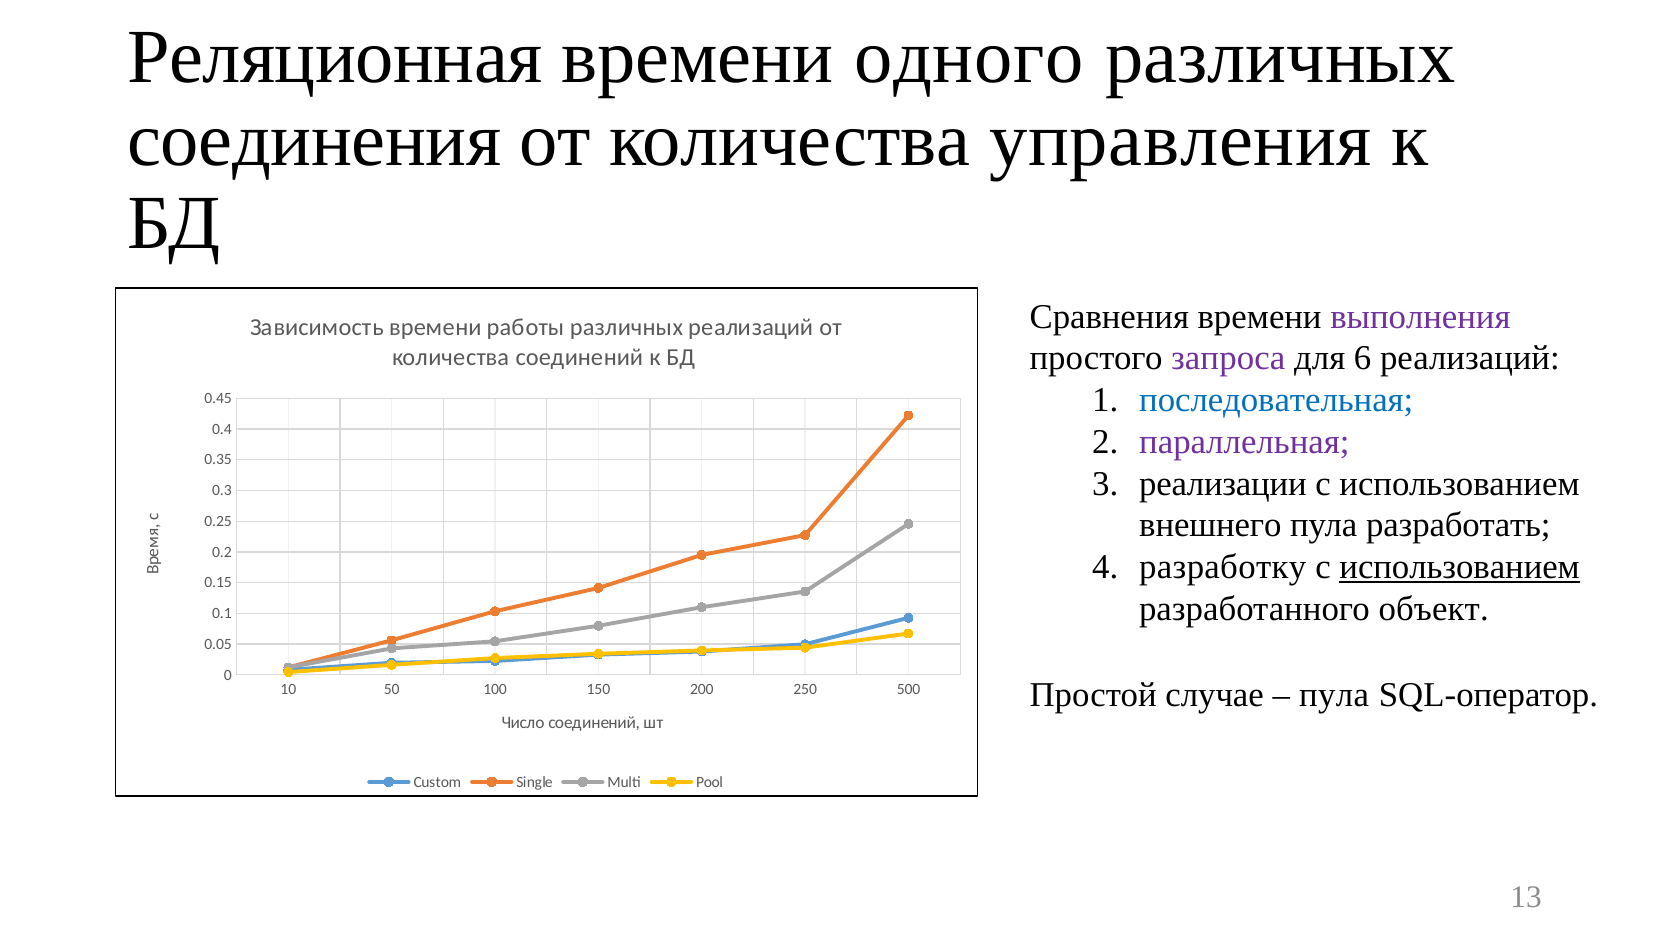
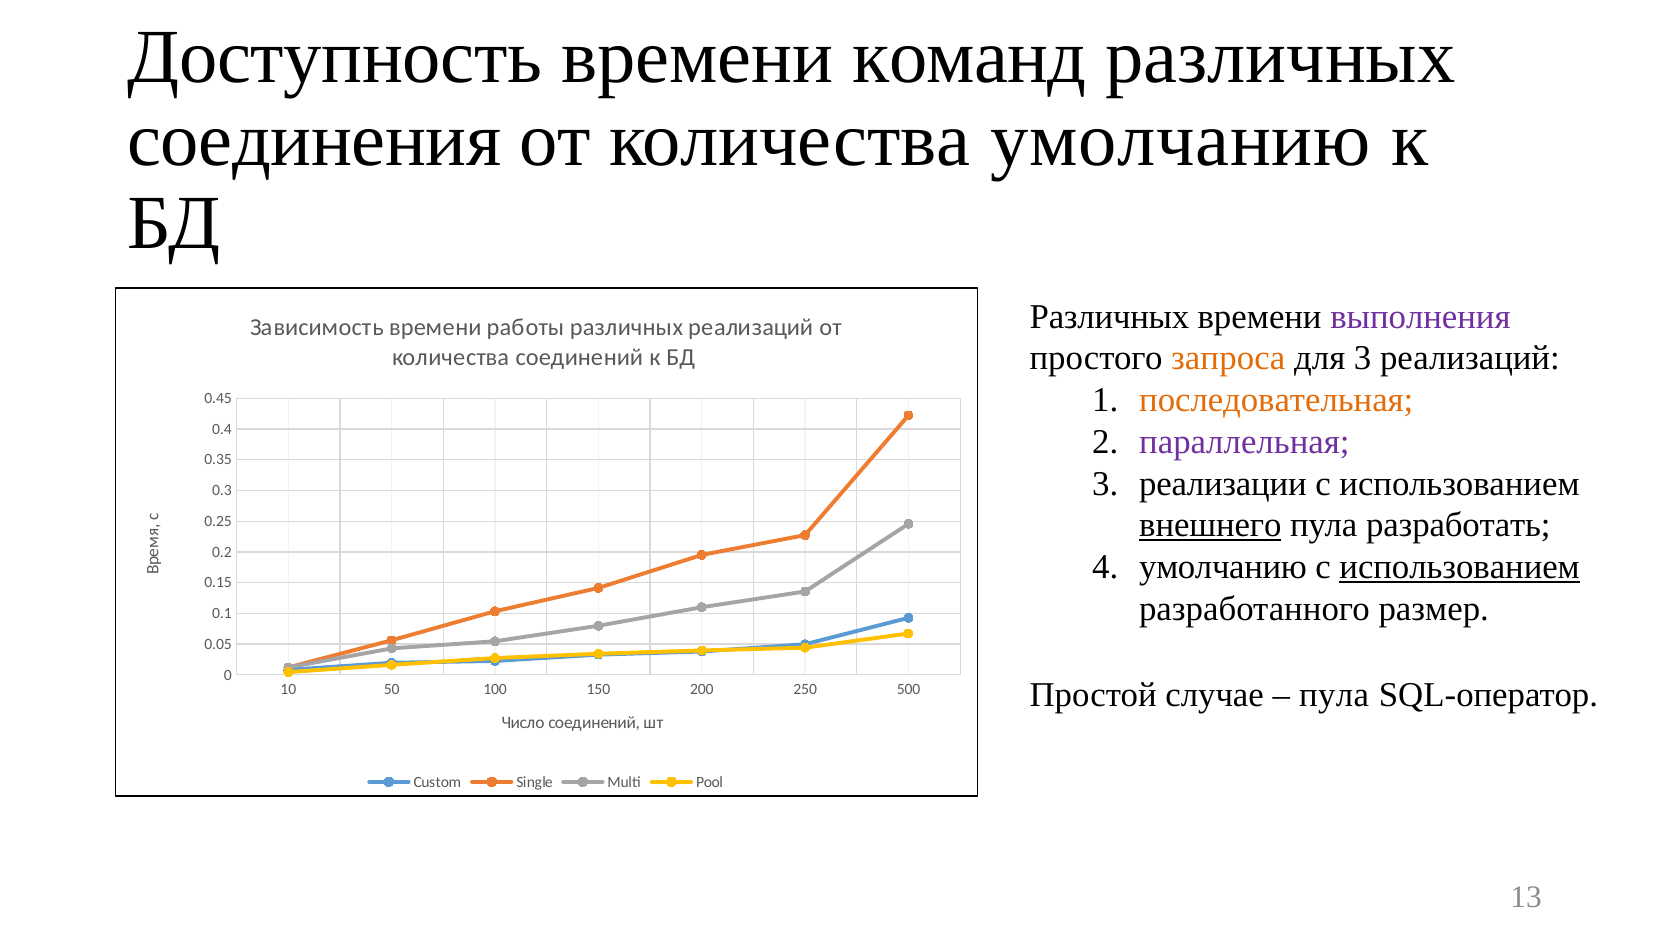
Реляционная: Реляционная -> Доступность (335, 58)
одного: одного -> команд (970, 58)
количества управления: управления -> умолчанию (1181, 140)
Сравнения: Сравнения -> Различных (1109, 317)
запроса colour: purple -> orange (1228, 358)
для 6: 6 -> 3 (1363, 358)
последовательная colour: blue -> orange (1276, 400)
внешнего underline: none -> present (1210, 525)
4 разработку: разработку -> умолчанию (1223, 567)
объект: объект -> размер (1434, 609)
